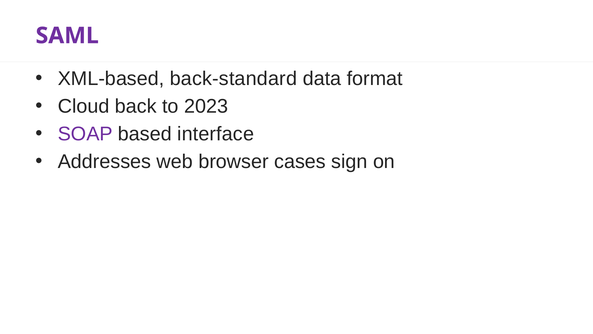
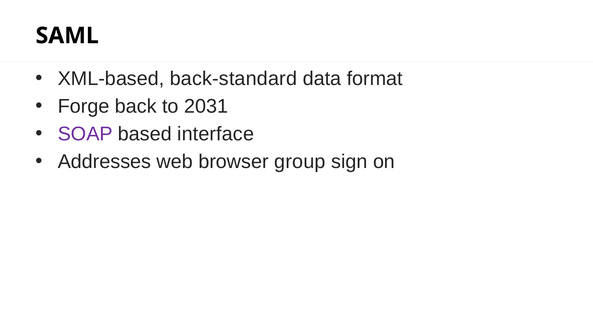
SAML colour: purple -> black (67, 36)
Cloud: Cloud -> Forge (84, 106)
2023: 2023 -> 2031 (206, 106)
cases: cases -> group (300, 161)
